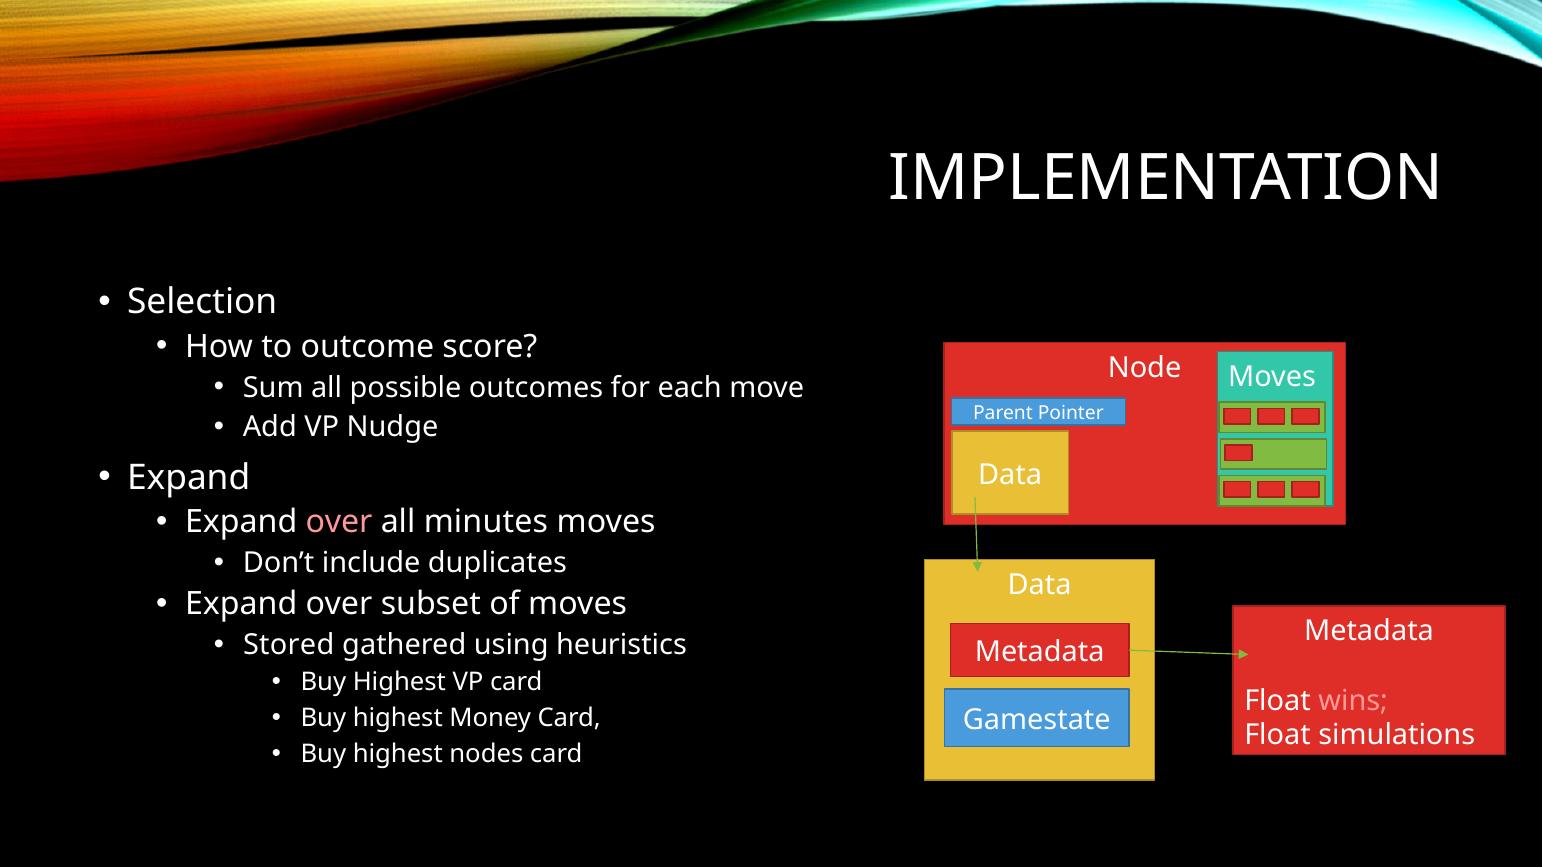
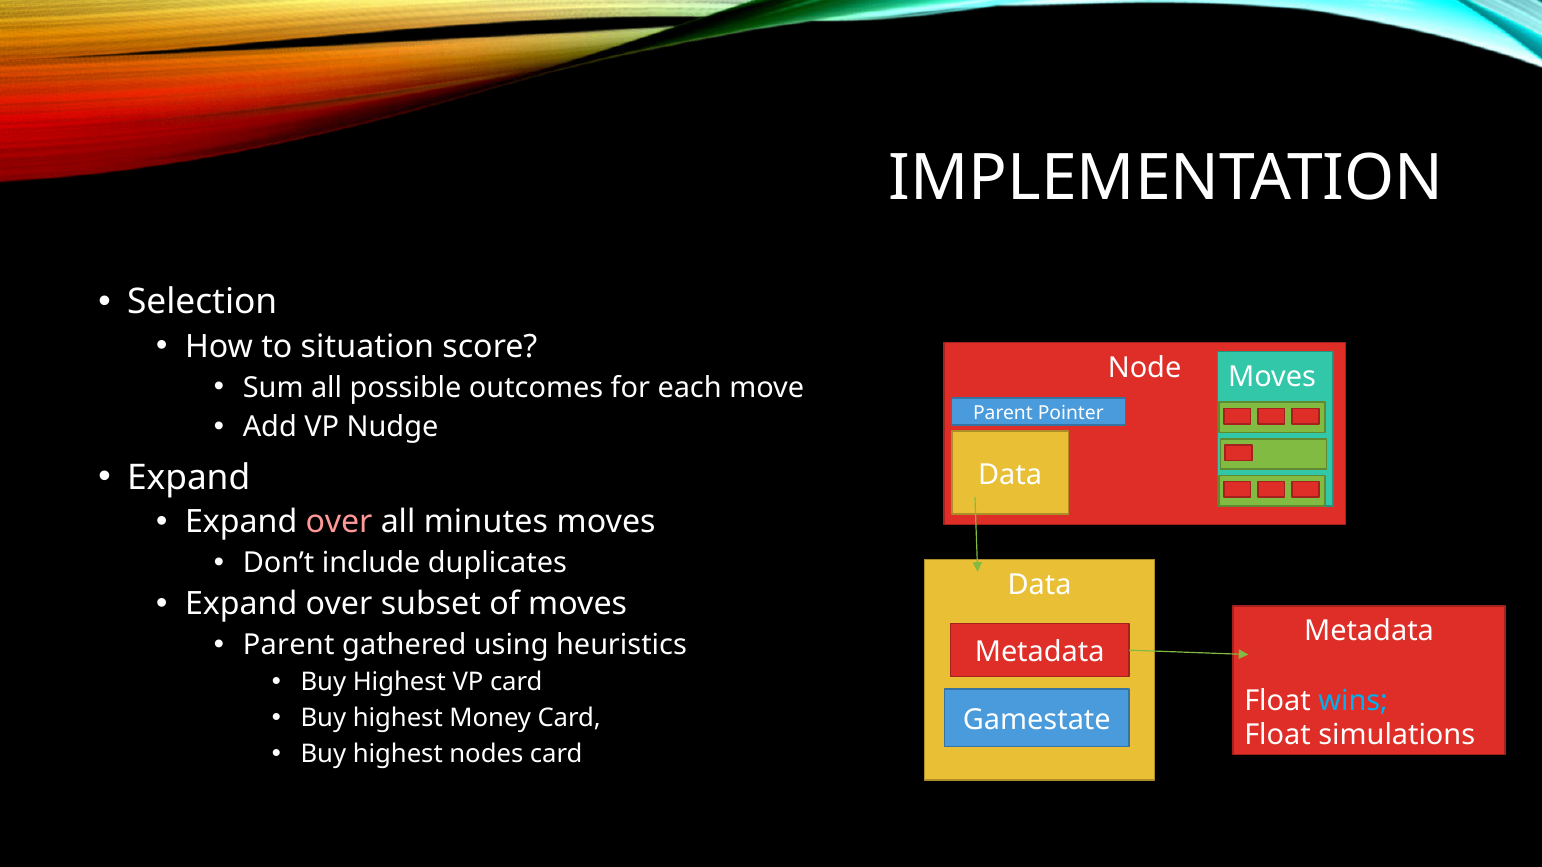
outcome: outcome -> situation (367, 347)
Stored: Stored -> Parent (289, 645)
wins colour: pink -> light blue (1353, 701)
